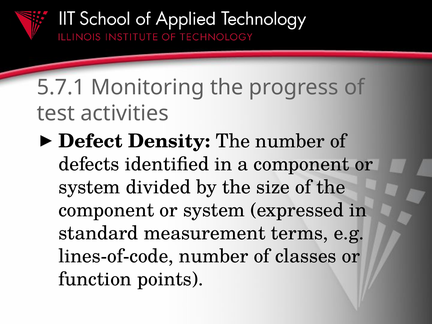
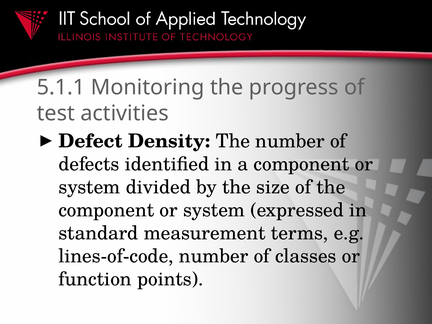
5.7.1: 5.7.1 -> 5.1.1 (61, 88)
